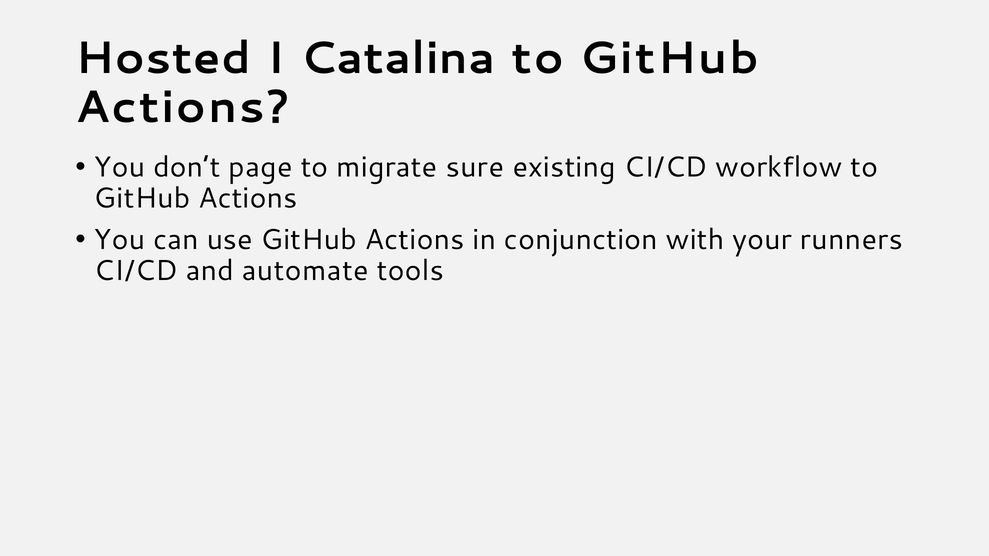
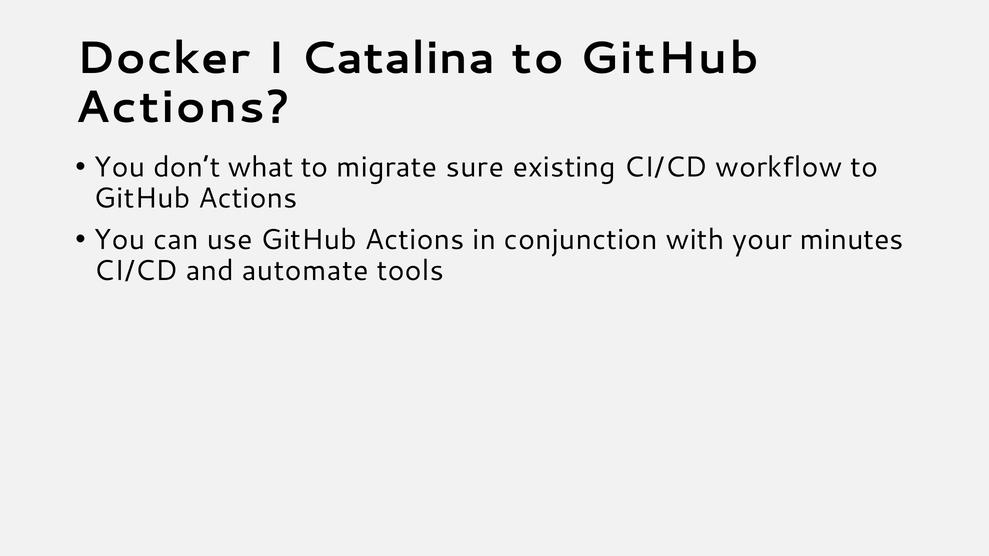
Hosted: Hosted -> Docker (163, 59)
page: page -> what (261, 167)
runners: runners -> minutes (852, 240)
